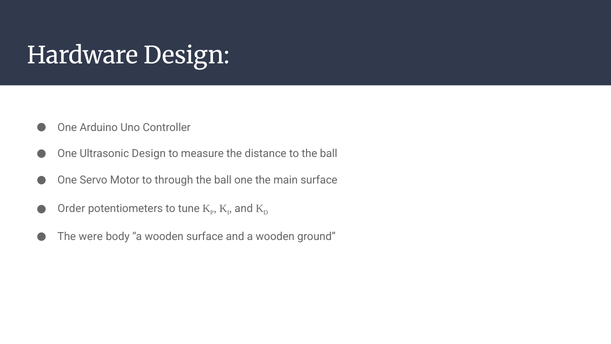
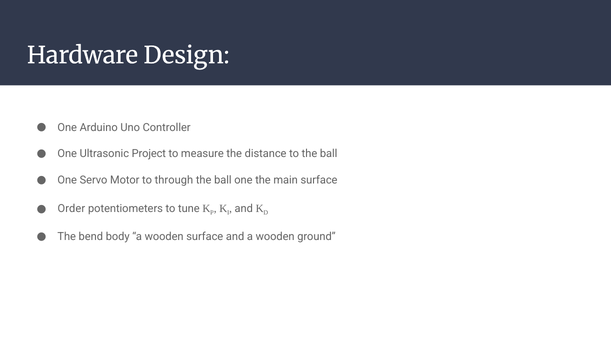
Ultrasonic Design: Design -> Project (149, 154)
were: were -> bend (91, 236)
